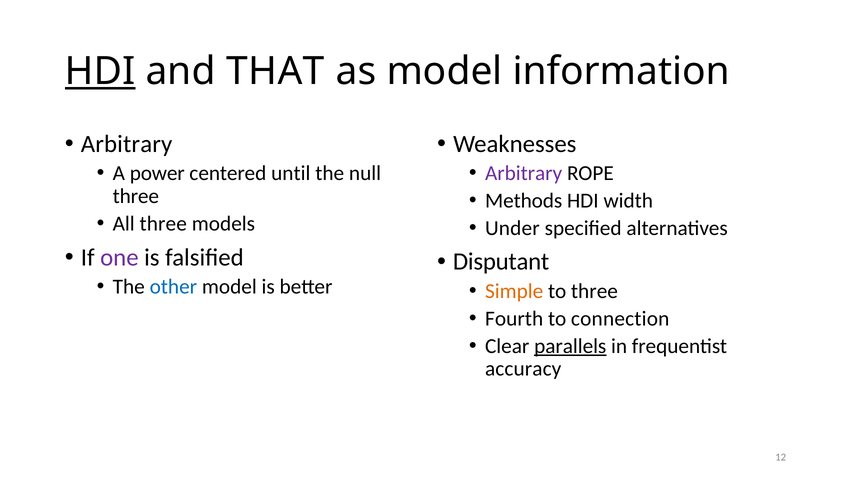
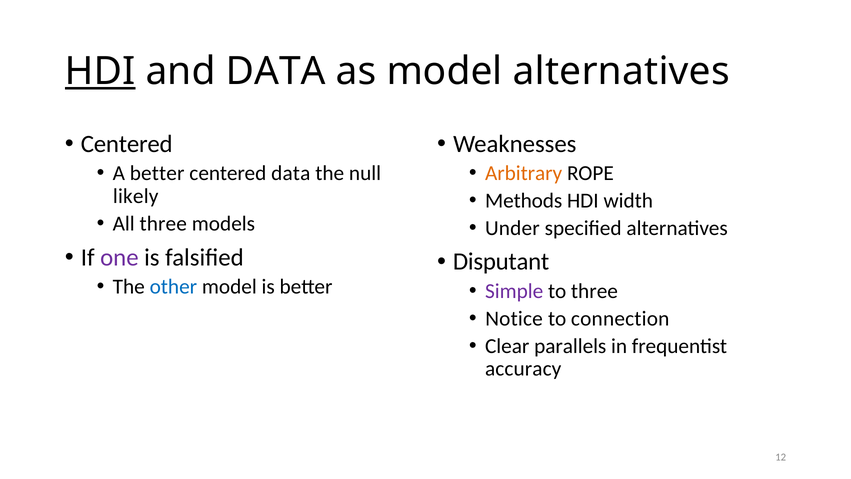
and THAT: THAT -> DATA (276, 71)
model information: information -> alternatives (621, 71)
Arbitrary: Arbitrary -> Centered (127, 144)
A power: power -> better (157, 173)
centered until: until -> data (291, 173)
Arbitrary colour: purple -> orange (524, 173)
three: three -> likely (136, 196)
Simple colour: orange -> purple (514, 291)
Fourth: Fourth -> Notice (514, 318)
parallels underline: present -> none (570, 346)
